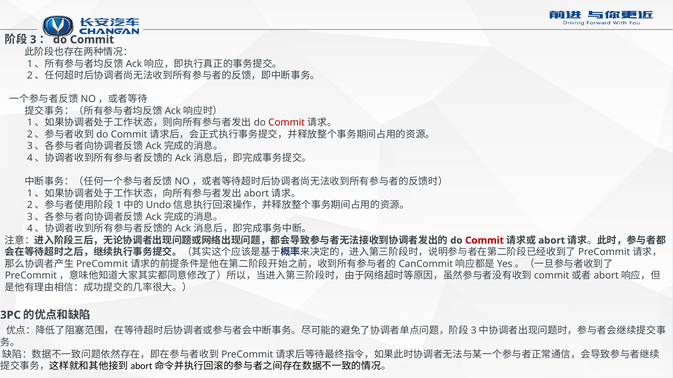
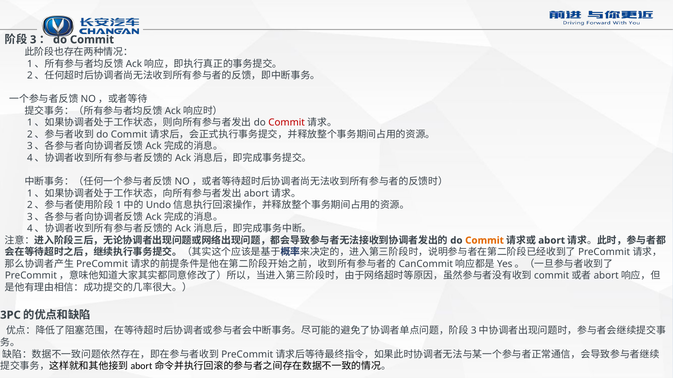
Commit colour: red -> orange (485, 241)
